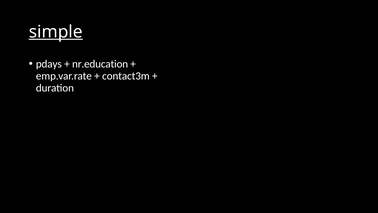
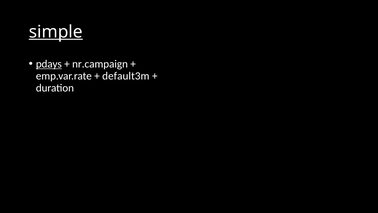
pdays underline: none -> present (49, 64)
nr.education: nr.education -> nr.campaign (100, 64)
contact3m: contact3m -> default3m (126, 76)
